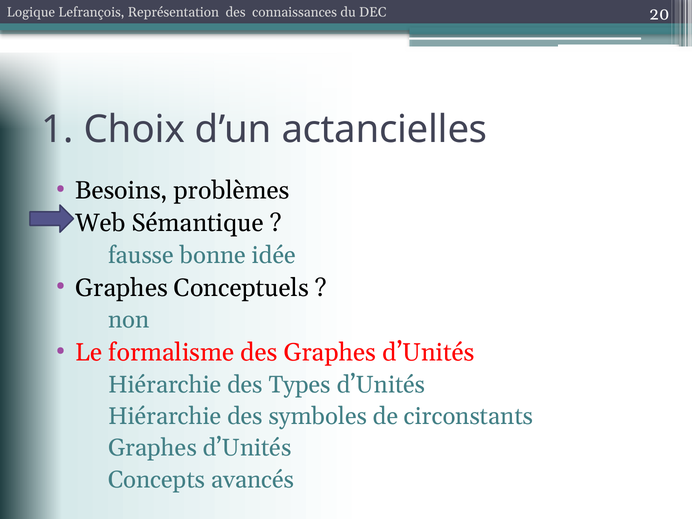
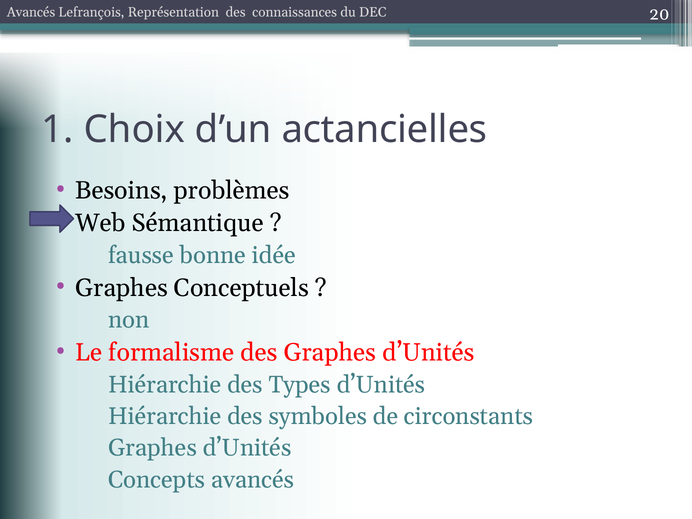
Logique: Logique -> Avancés (31, 12)
